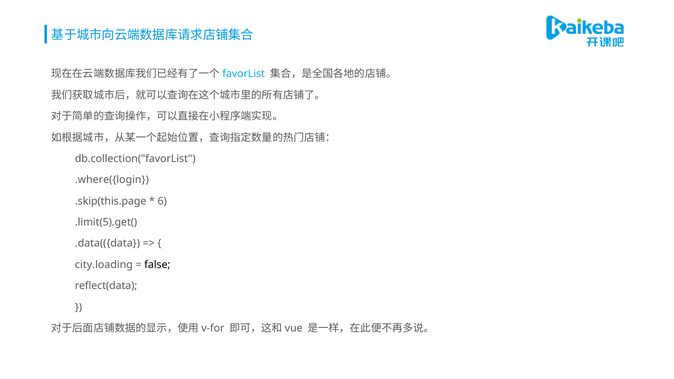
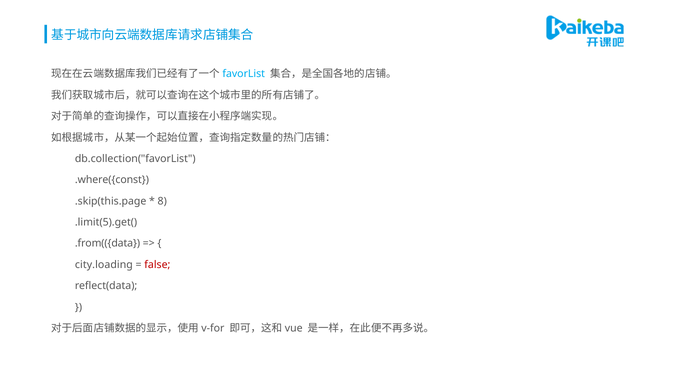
.where({login: .where({login -> .where({const (112, 180)
6: 6 -> 8 (162, 201)
.data(({data: .data(({data -> .from(({data (107, 244)
false colour: black -> red (157, 265)
